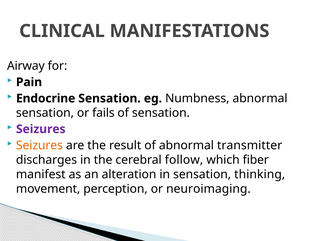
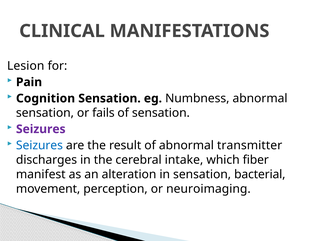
Airway: Airway -> Lesion (26, 66)
Endocrine: Endocrine -> Cognition (46, 98)
Seizures colour: orange -> blue (39, 145)
follow: follow -> intake (184, 160)
thinking: thinking -> bacterial (260, 174)
